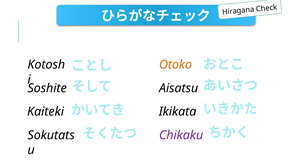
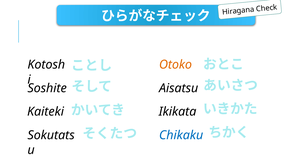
Chikaku colour: purple -> blue (181, 135)
